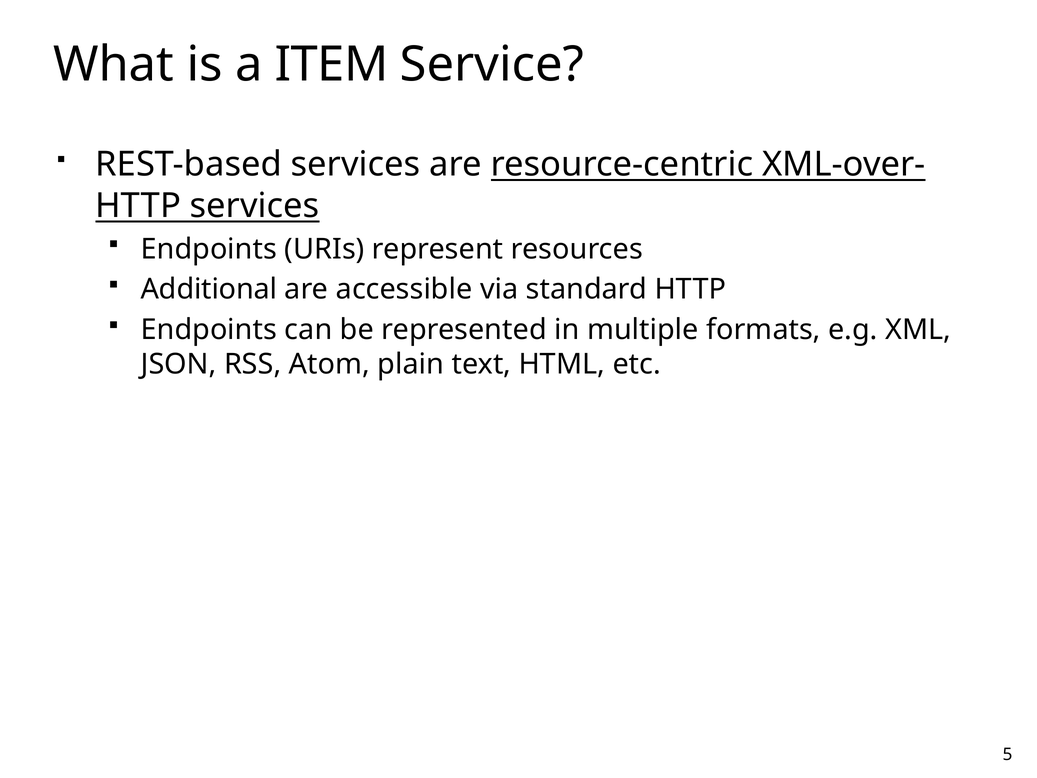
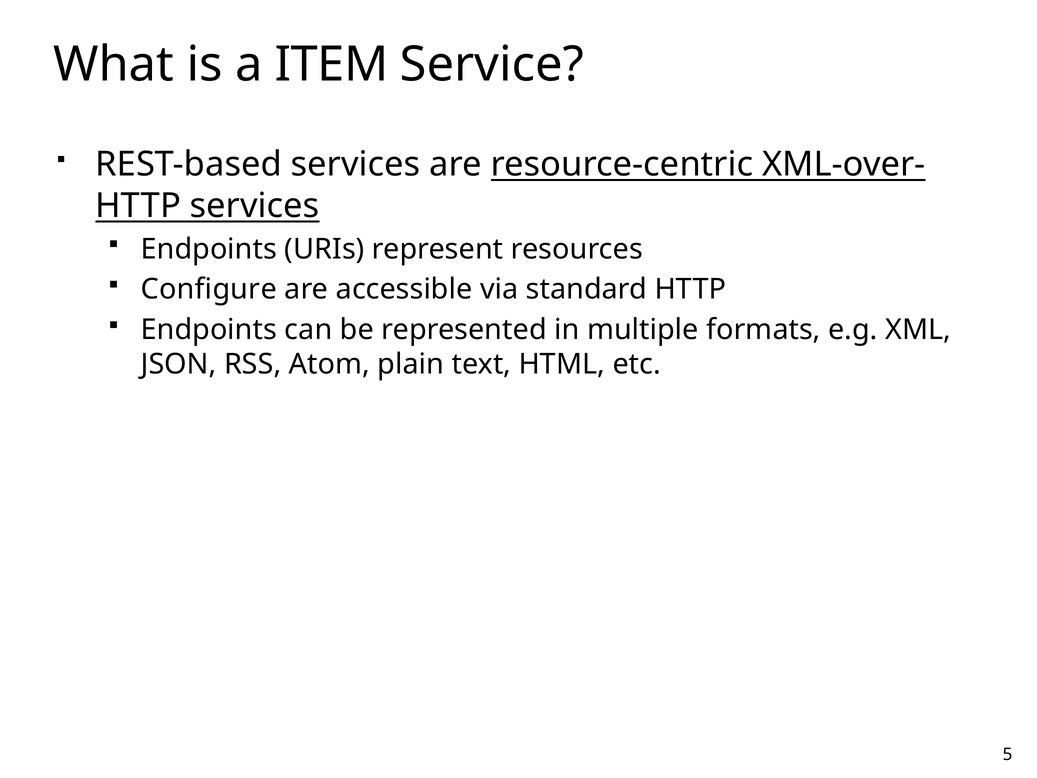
Additional: Additional -> Configure (209, 289)
